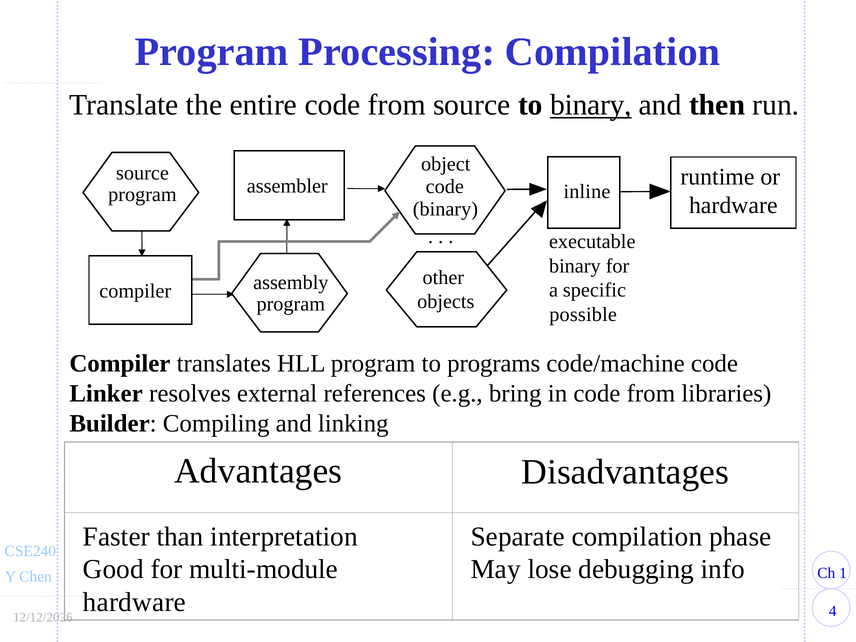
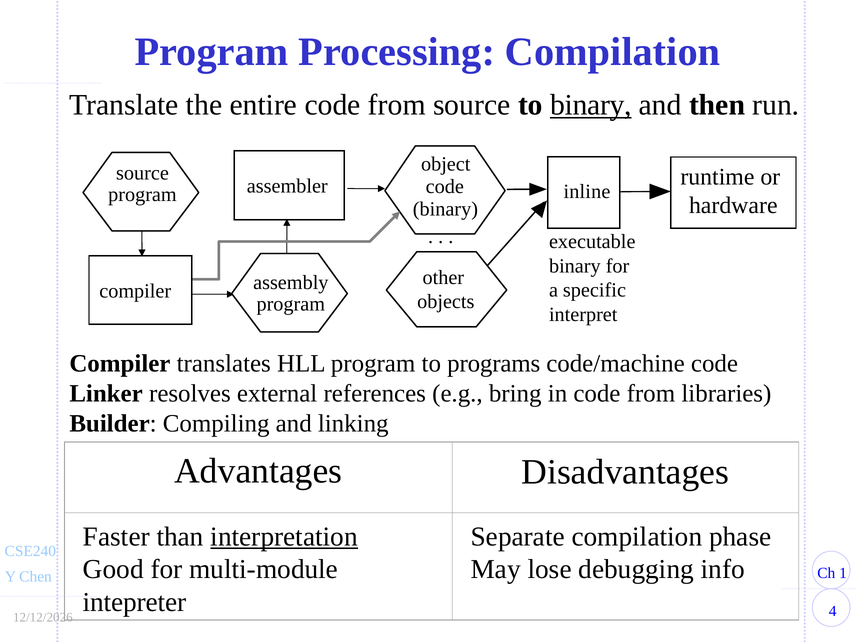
possible: possible -> interpret (583, 315)
interpretation underline: none -> present (284, 537)
hardware: hardware -> intepreter (135, 602)
